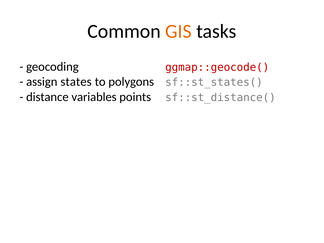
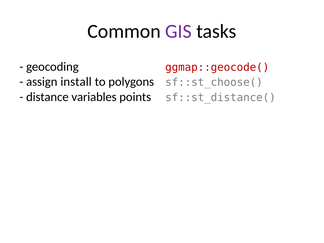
GIS colour: orange -> purple (178, 31)
states: states -> install (76, 82)
sf::st_states(: sf::st_states( -> sf::st_choose( (214, 82)
